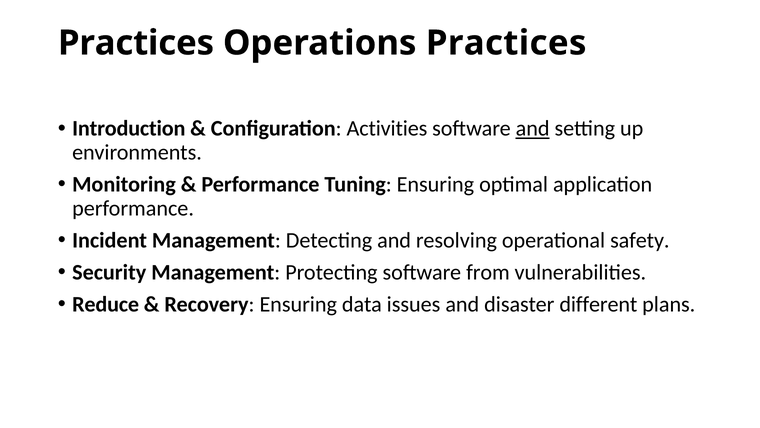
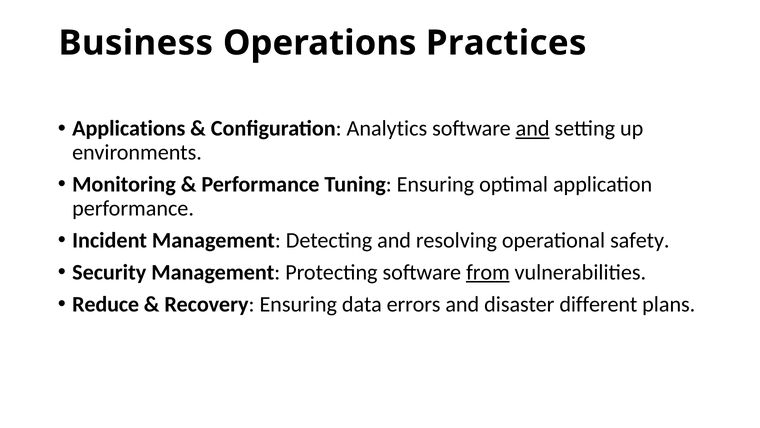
Practices: Practices -> Business (136, 43)
Introduction: Introduction -> Applications (129, 128)
Activities: Activities -> Analytics (387, 128)
from underline: none -> present (488, 272)
issues: issues -> errors (414, 304)
